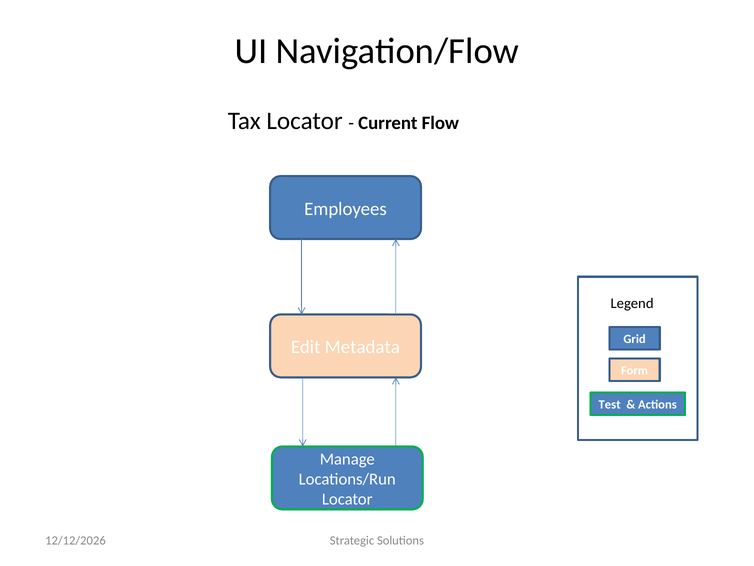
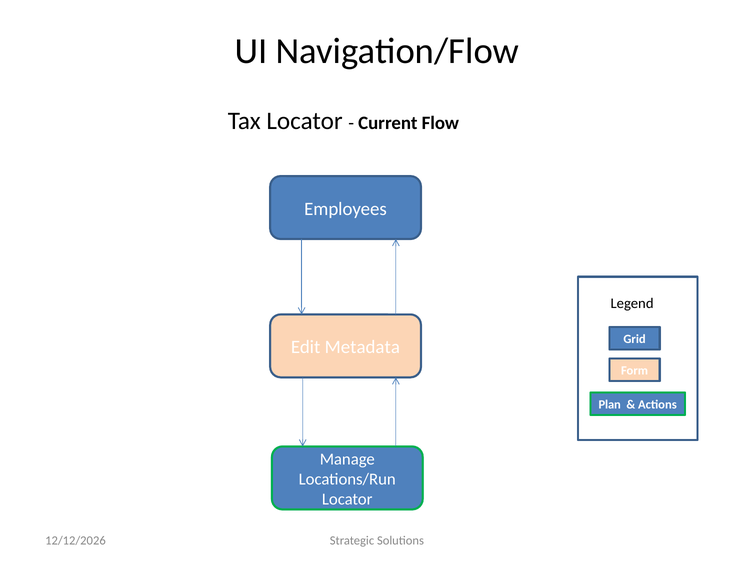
Test: Test -> Plan (610, 404)
